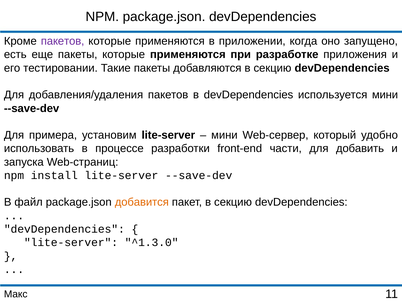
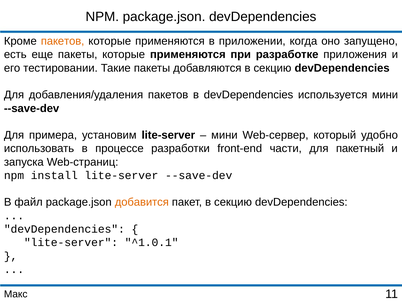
пакетов colour: purple -> orange (63, 41)
добавить: добавить -> пакетный (360, 148)
^1.3.0: ^1.3.0 -> ^1.0.1 (152, 242)
